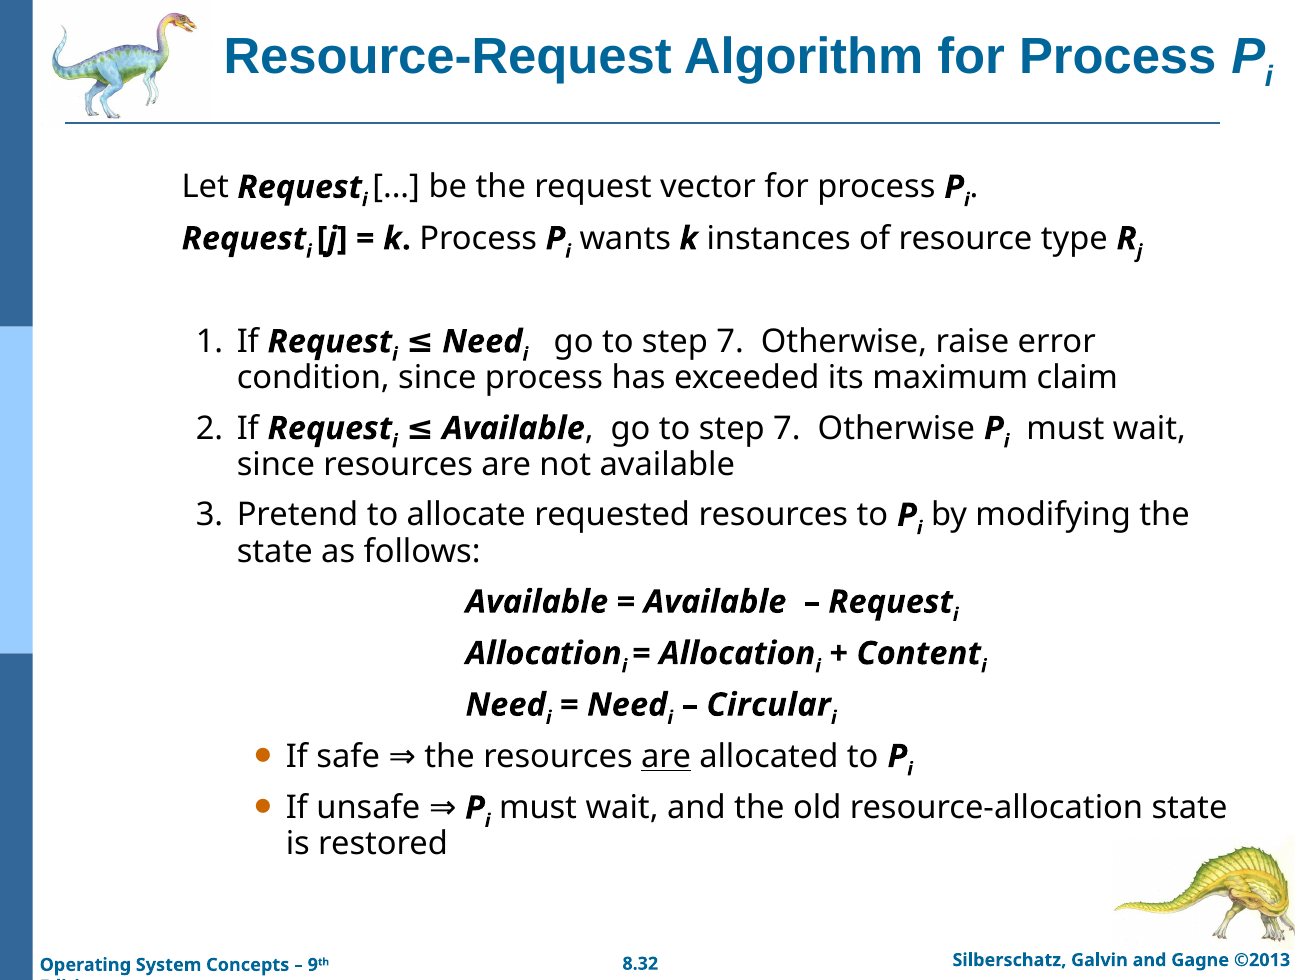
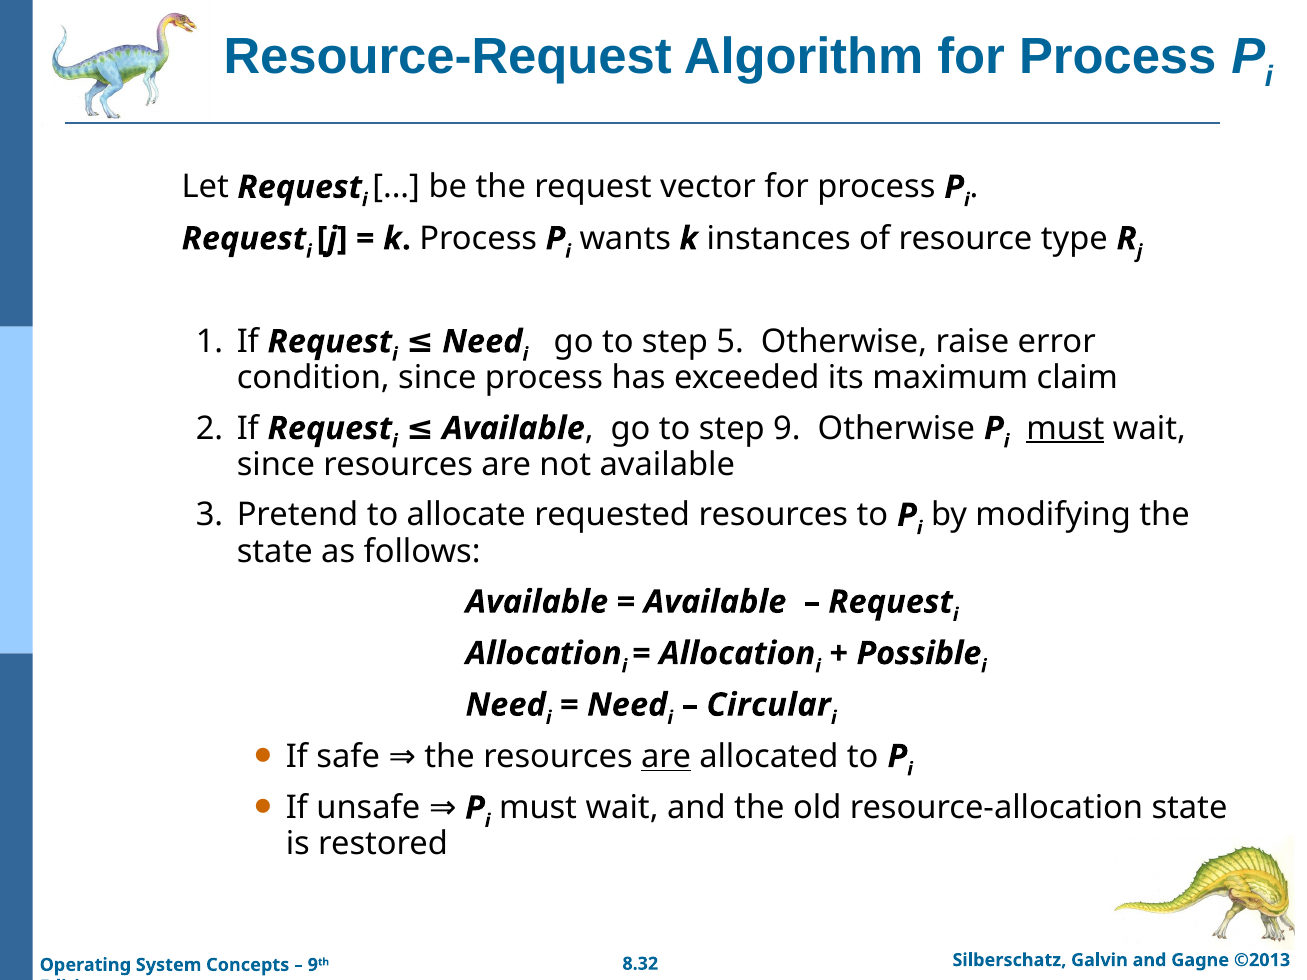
7: 7 -> 5 (730, 342)
7: 7 -> 9 (787, 429)
must underline: none -> present (1065, 429)
Content: Content -> Possible (919, 654)
